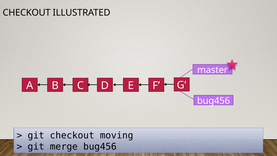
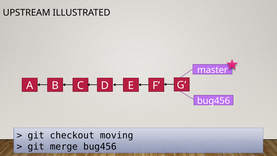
CHECKOUT: CHECKOUT -> UPSTREAM (27, 13)
